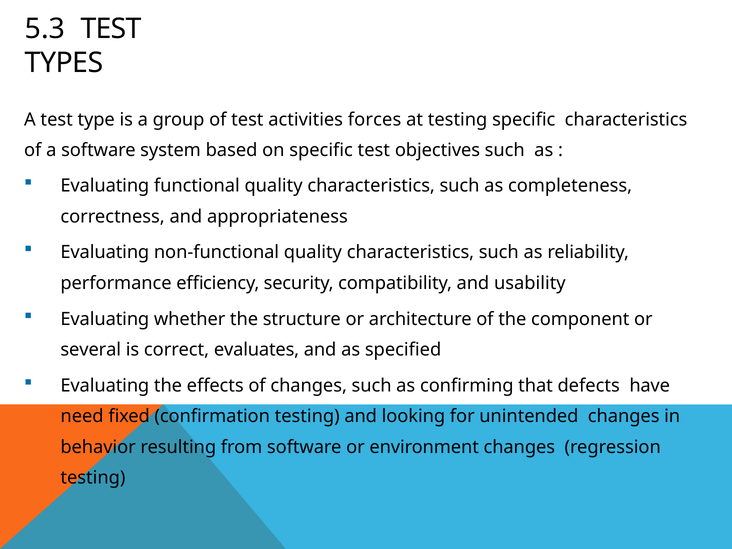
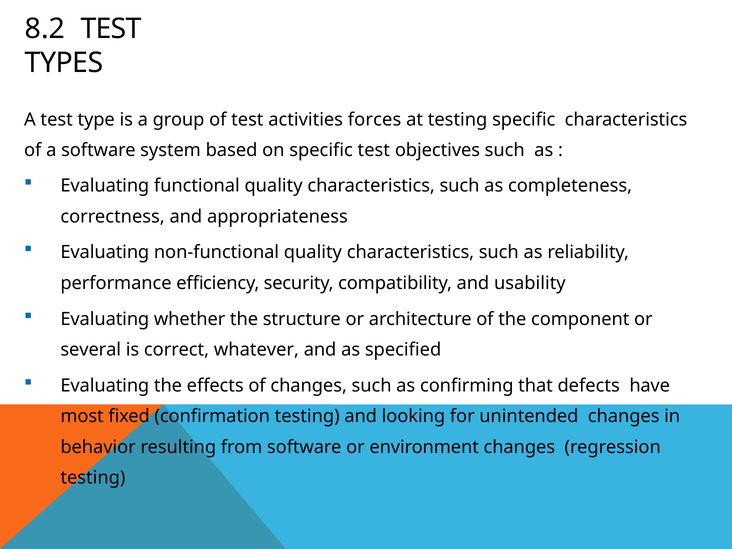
5.3: 5.3 -> 8.2 (45, 29)
evaluates: evaluates -> whatever (256, 350)
need: need -> most (82, 416)
